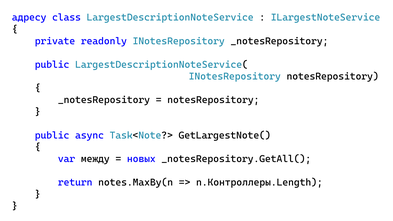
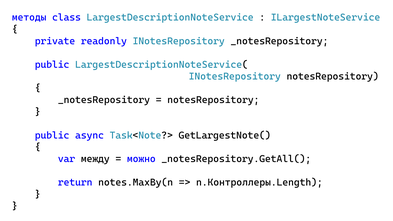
адресу: адресу -> методы (29, 17)
новых: новых -> можно (141, 159)
